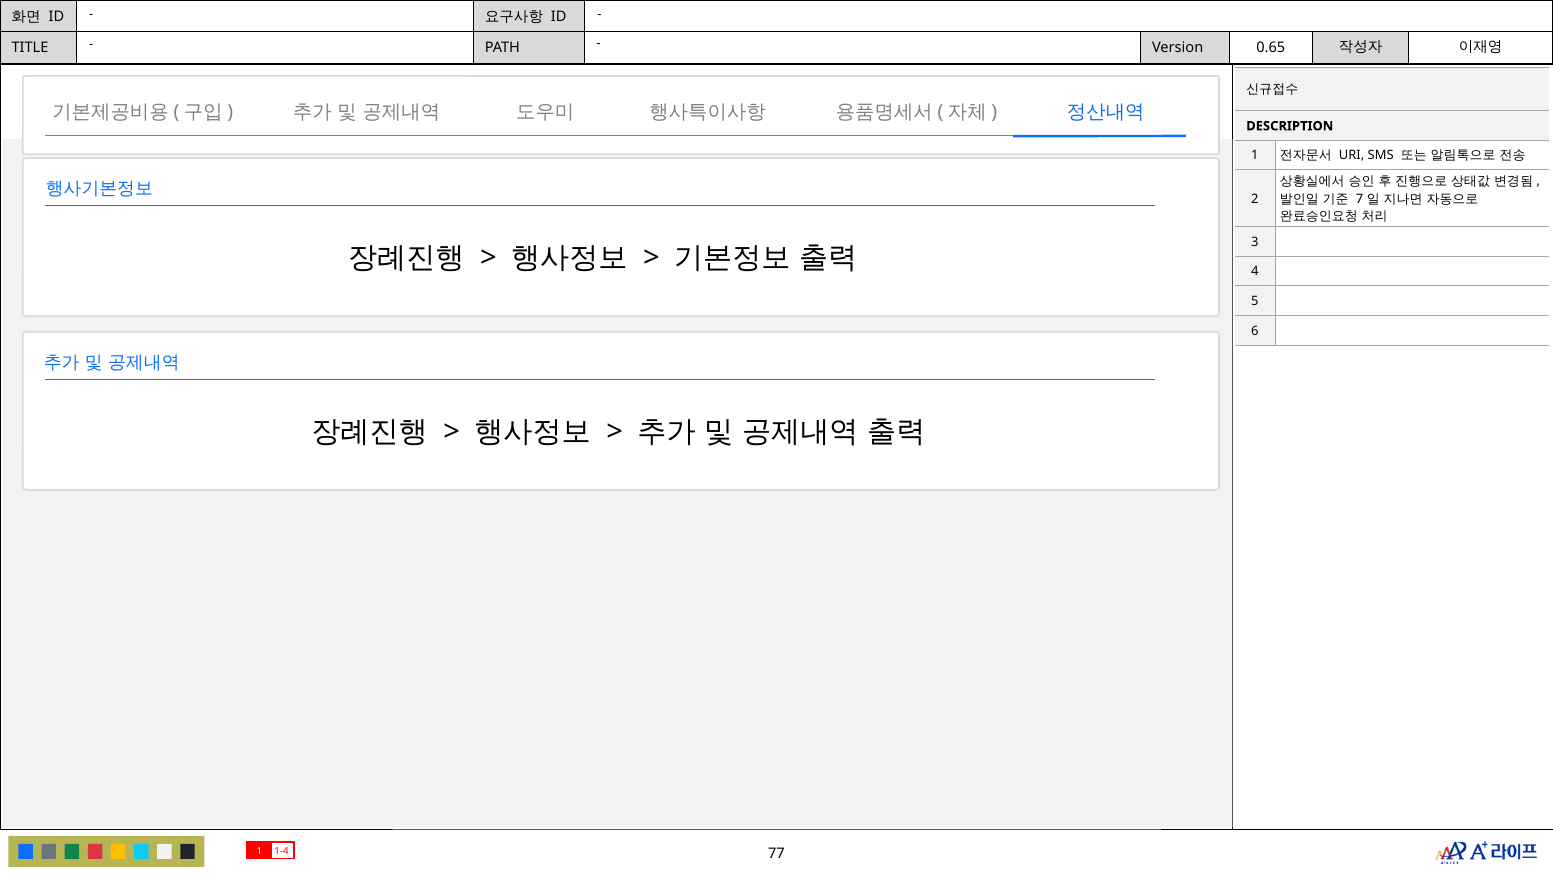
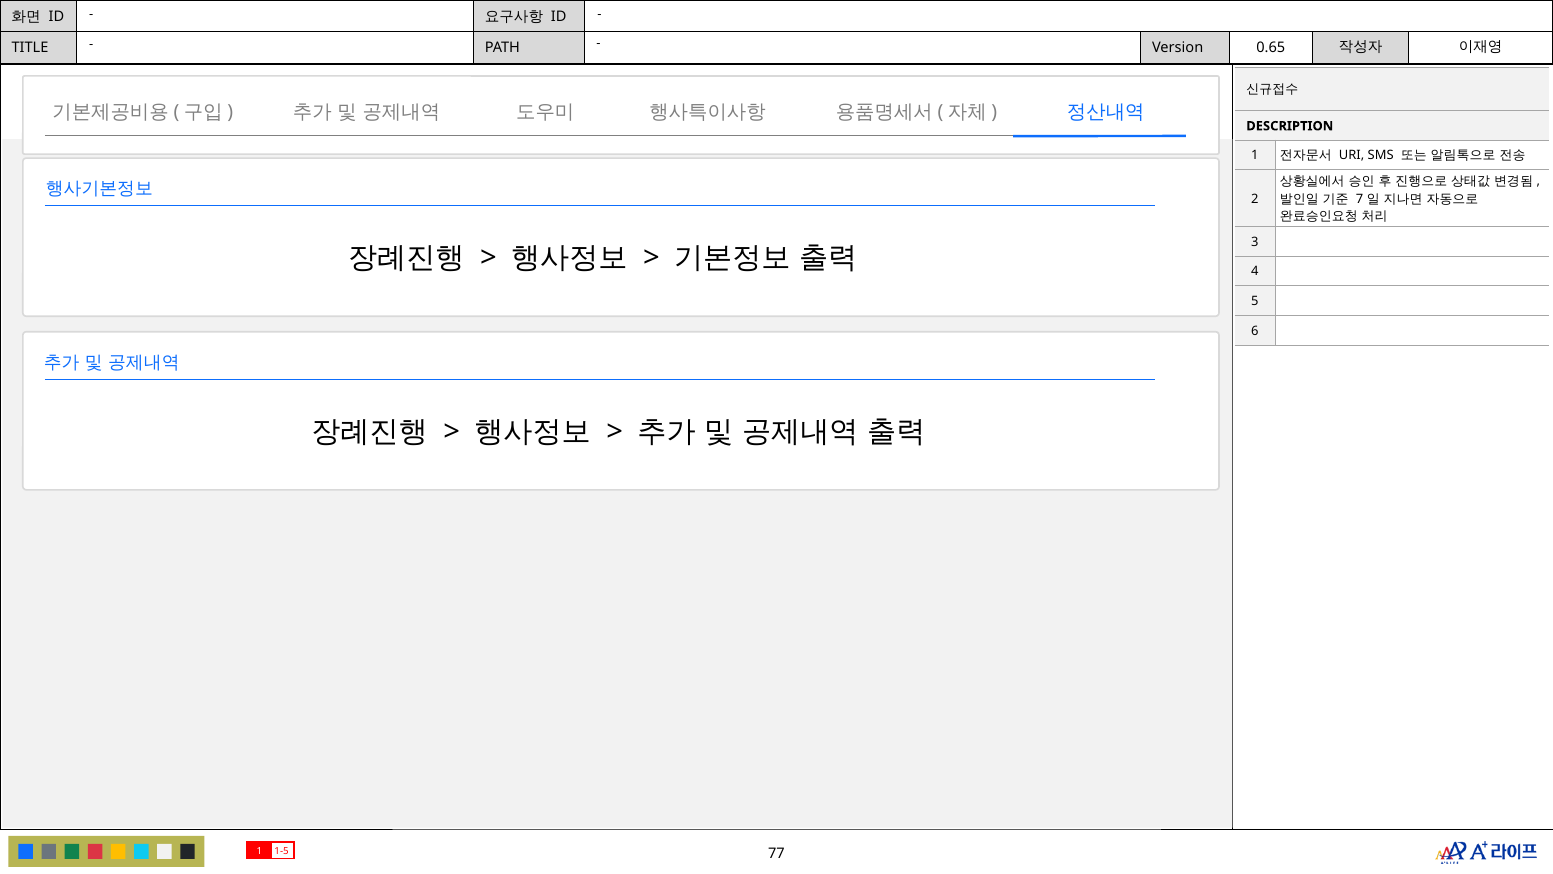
1-4: 1-4 -> 1-5 (282, 850)
